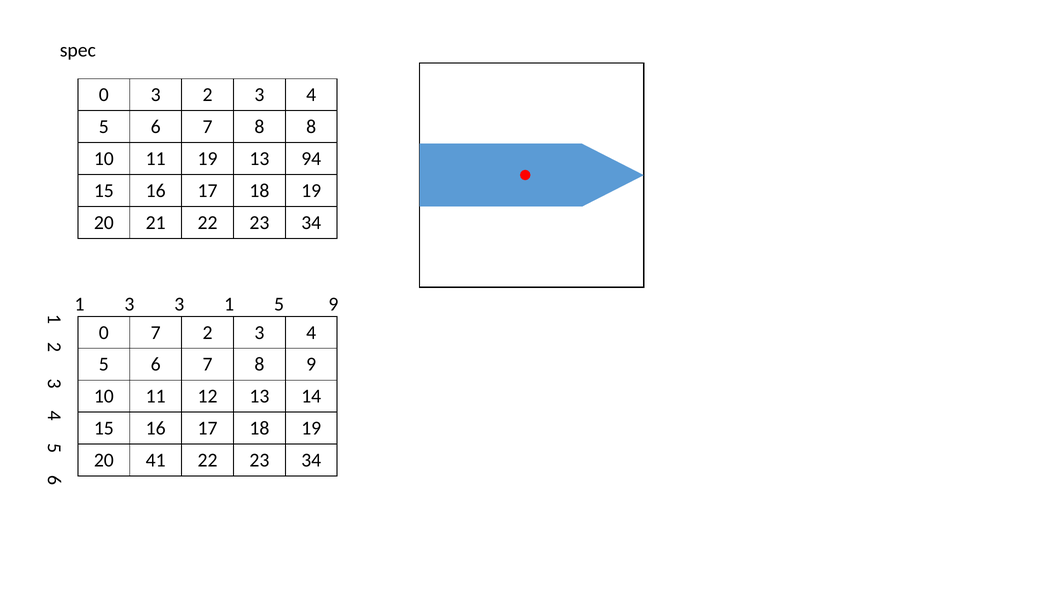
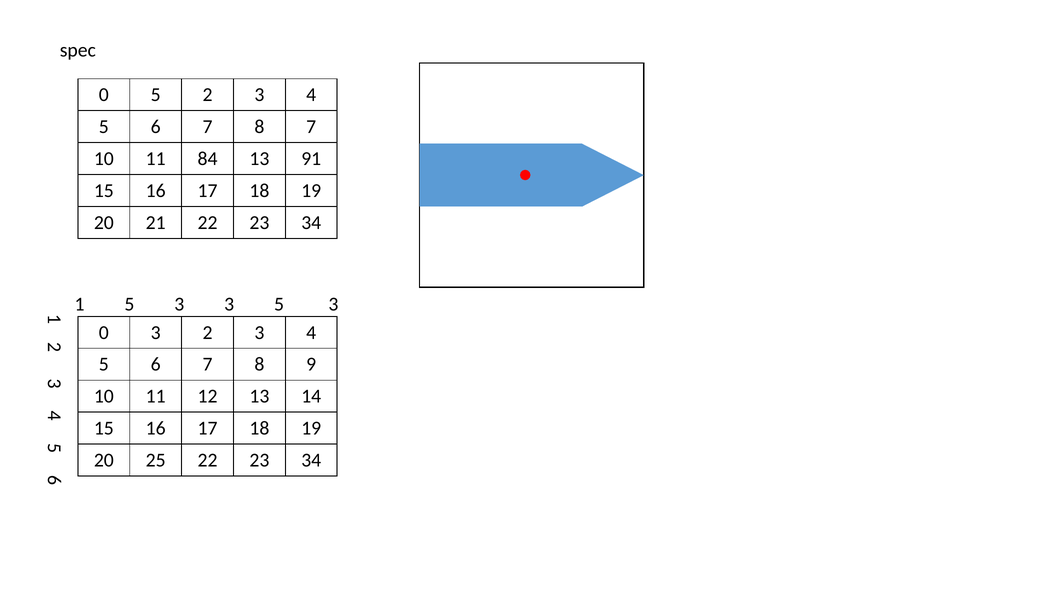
0 3: 3 -> 5 (156, 95)
8 8: 8 -> 7 (311, 127)
11 19: 19 -> 84 (208, 159)
94: 94 -> 91 (311, 159)
1 3: 3 -> 5 (129, 304)
3 1: 1 -> 3 (229, 304)
9: 9 -> 3 (333, 304)
0 7: 7 -> 3 (156, 332)
41: 41 -> 25 (156, 460)
